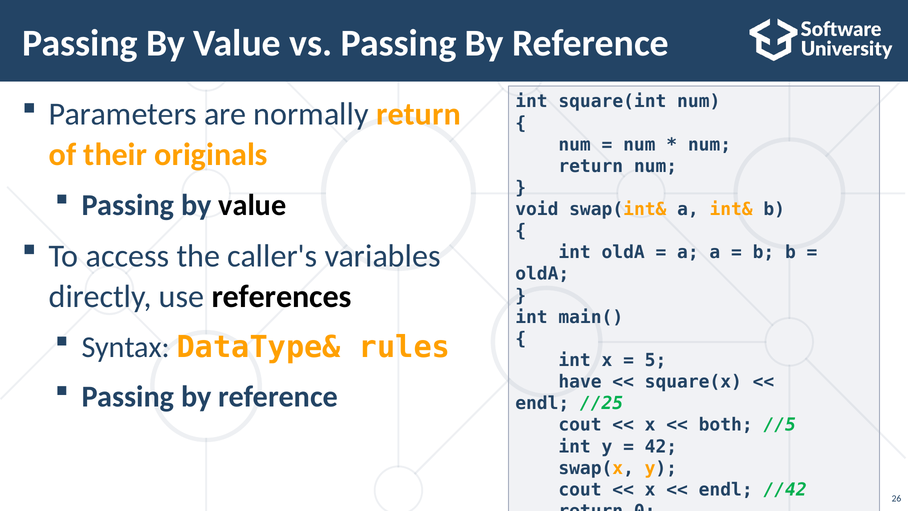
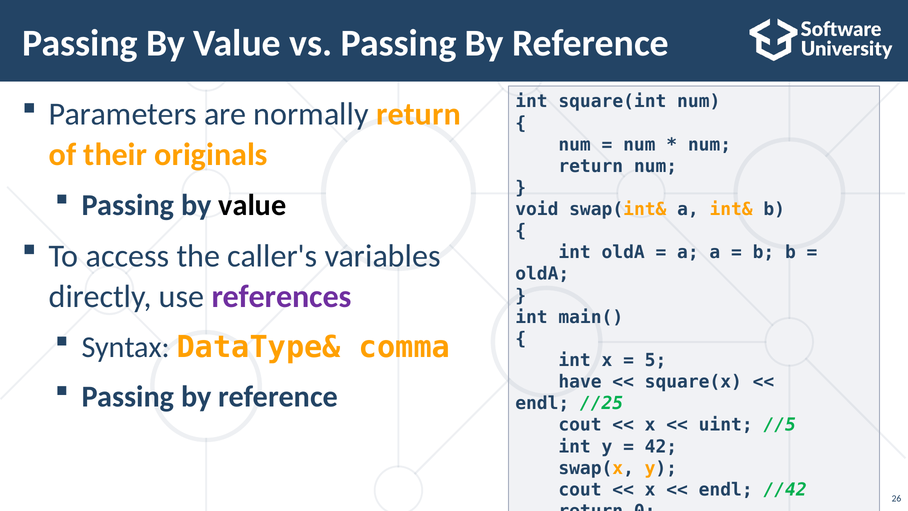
references colour: black -> purple (281, 296)
rules: rules -> comma (405, 347)
both: both -> uint (726, 425)
